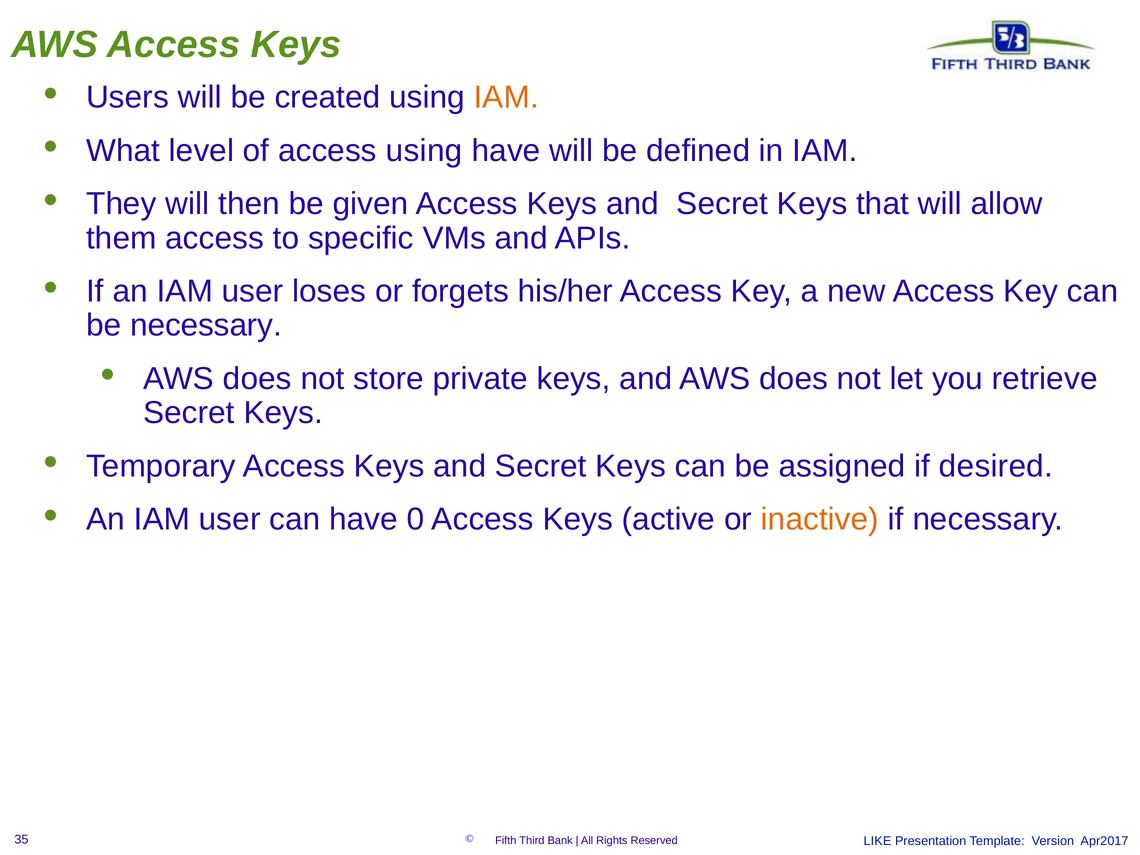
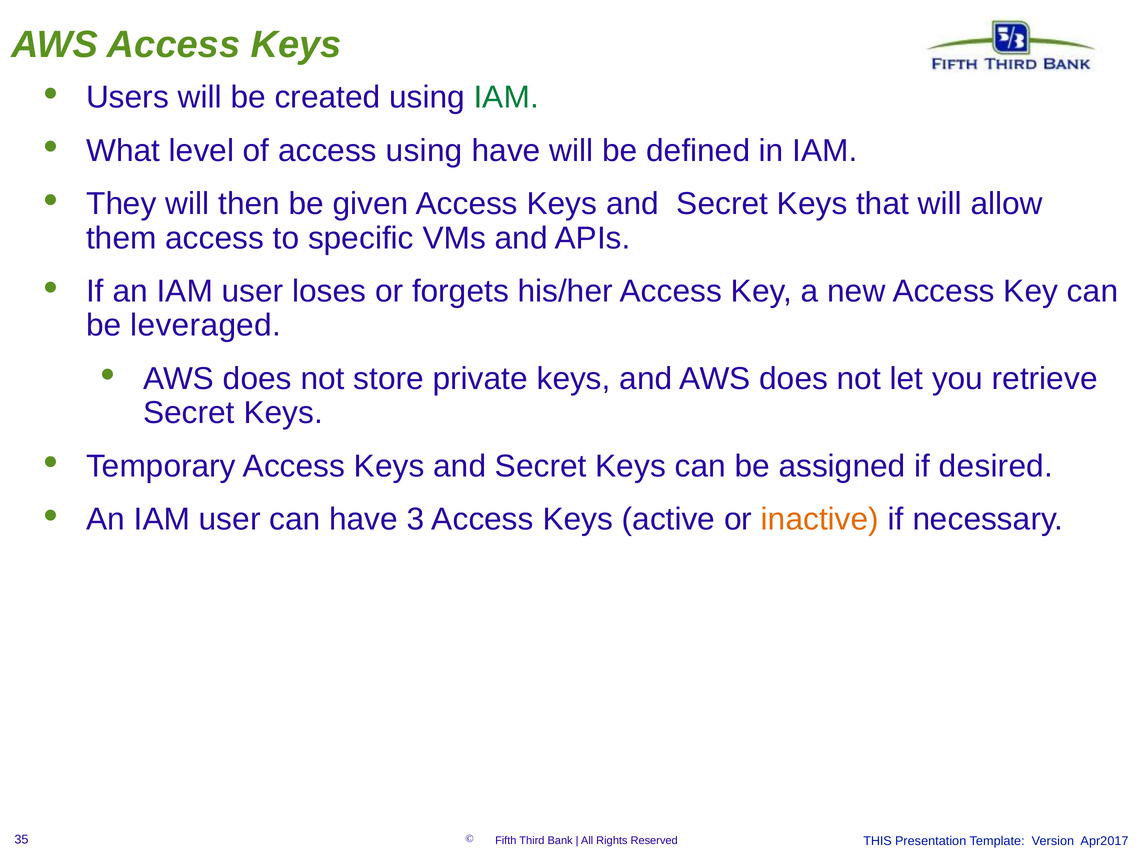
IAM colour: orange -> green (506, 97)
be necessary: necessary -> leveraged (206, 325)
0: 0 -> 3 (416, 519)
LIKE: LIKE -> THIS (878, 841)
